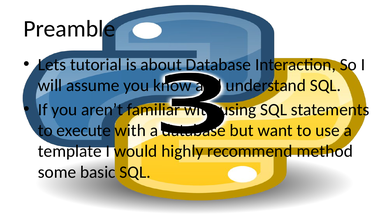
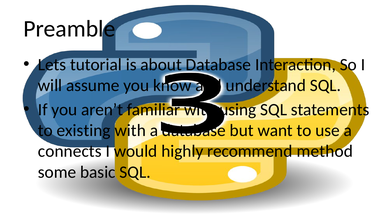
execute: execute -> existing (84, 130)
template: template -> connects (70, 151)
